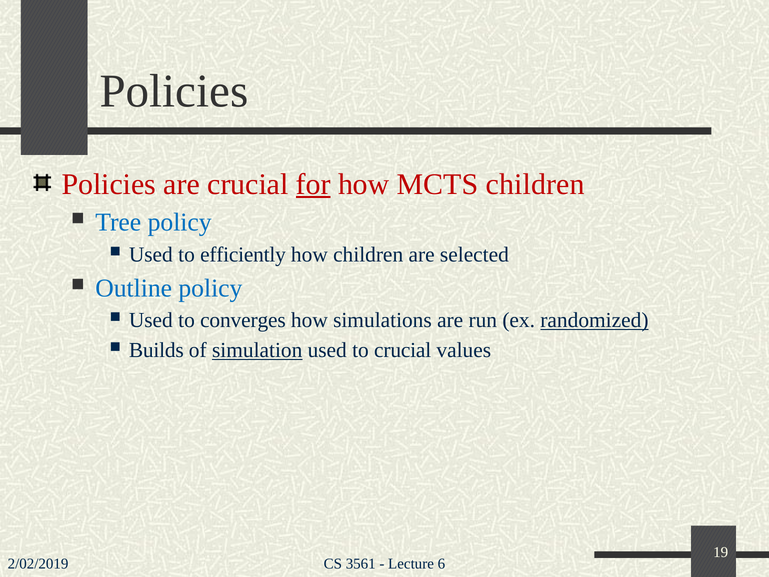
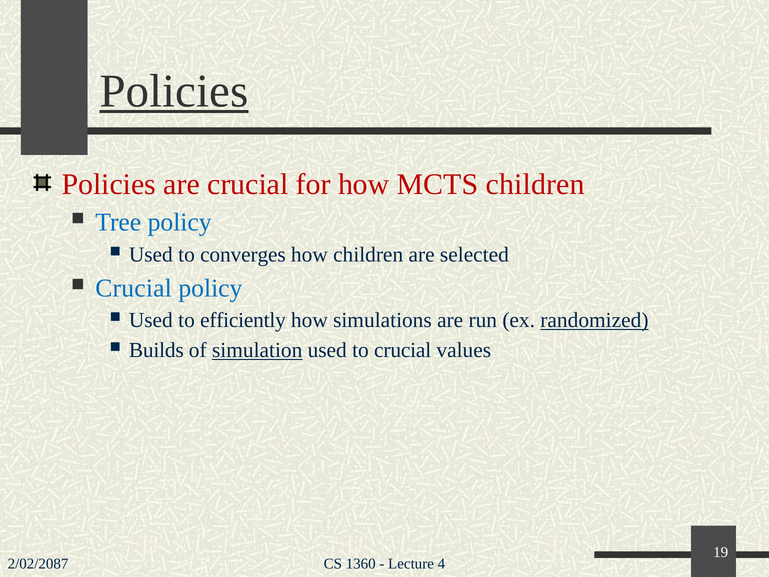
Policies underline: none -> present (174, 91)
for underline: present -> none (313, 184)
efficiently: efficiently -> converges (243, 254)
Outline: Outline -> Crucial (134, 288)
converges: converges -> efficiently (243, 320)
2/02/2019: 2/02/2019 -> 2/02/2087 (38, 563)
3561: 3561 -> 1360 (361, 563)
6: 6 -> 4 (441, 563)
